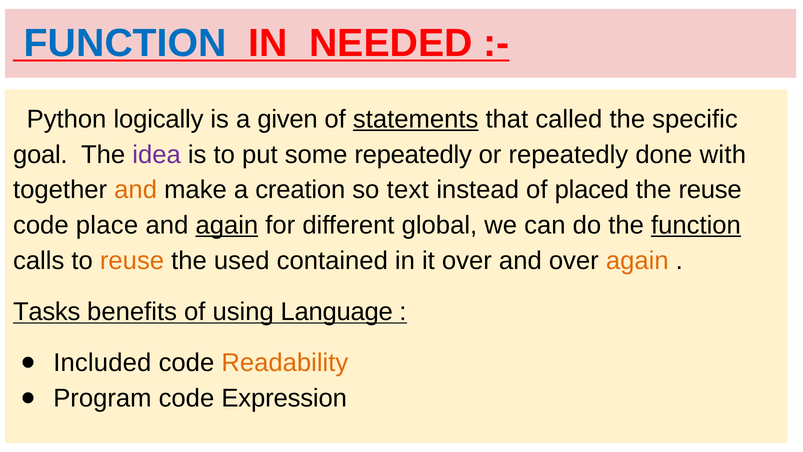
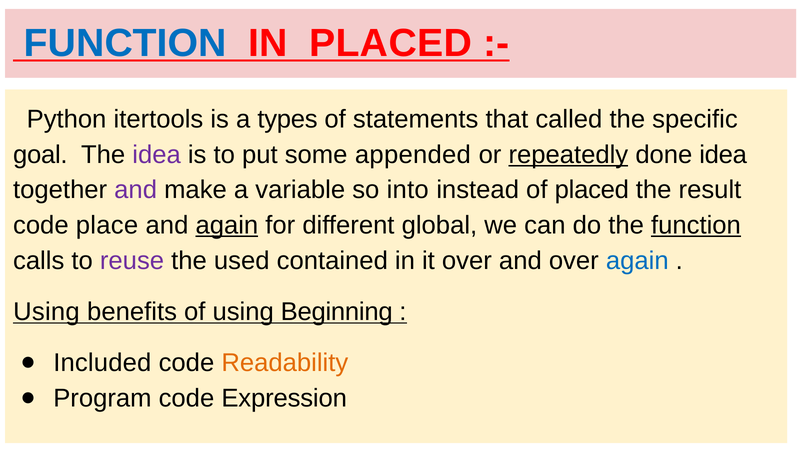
IN NEEDED: NEEDED -> PLACED (391, 43)
logically: logically -> itertools (158, 119)
given: given -> types (288, 119)
statements underline: present -> none (416, 119)
some repeatedly: repeatedly -> appended (413, 155)
repeatedly underline: none -> present (568, 155)
done with: with -> idea (723, 155)
and colour: orange -> purple (136, 190)
creation: creation -> variable (300, 190)
text: text -> into (408, 190)
the reuse: reuse -> result (710, 190)
reuse colour: orange -> purple (132, 261)
again colour: orange -> blue (637, 261)
Tasks: Tasks -> Using (46, 312)
Language: Language -> Beginning (337, 312)
